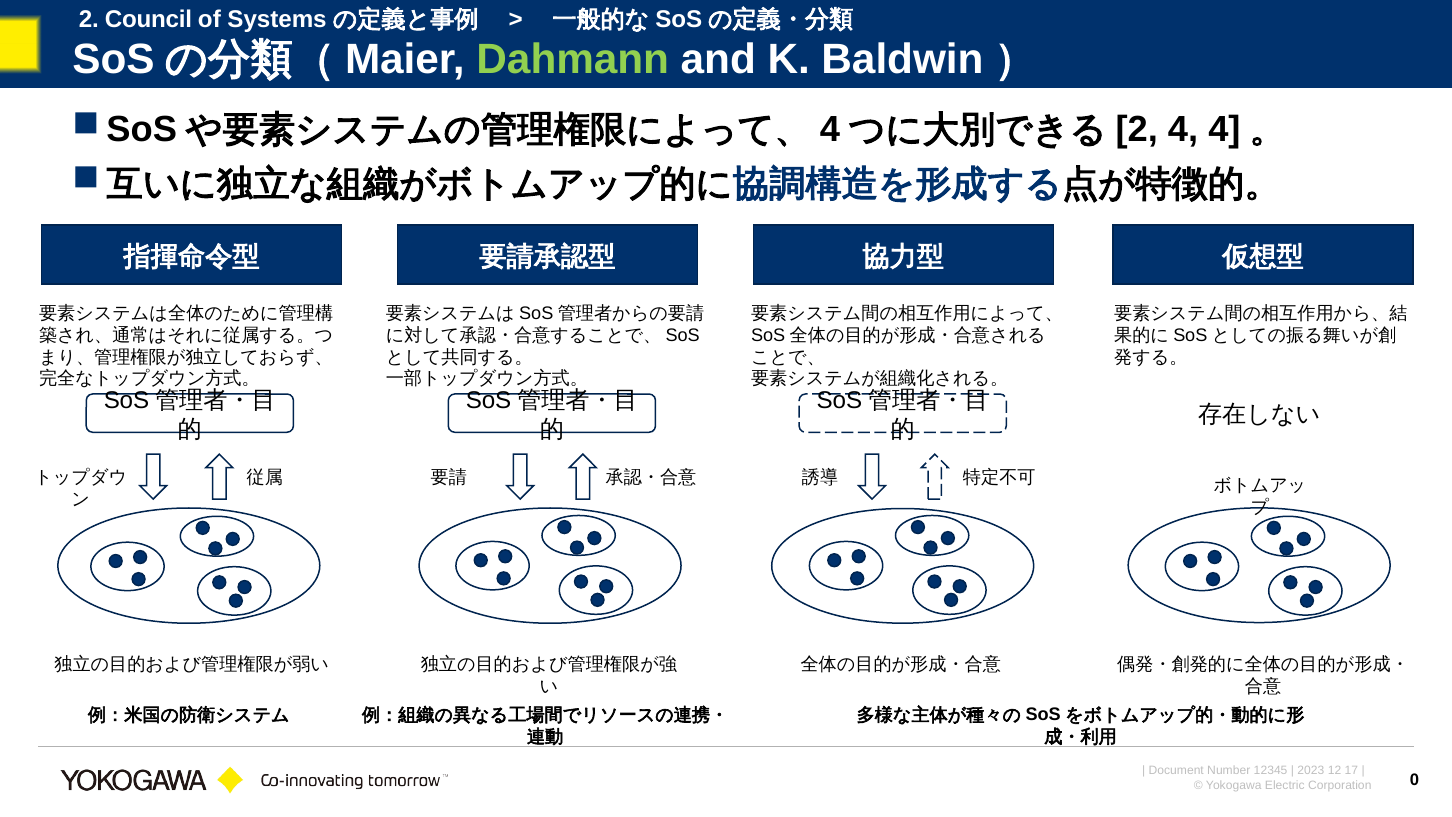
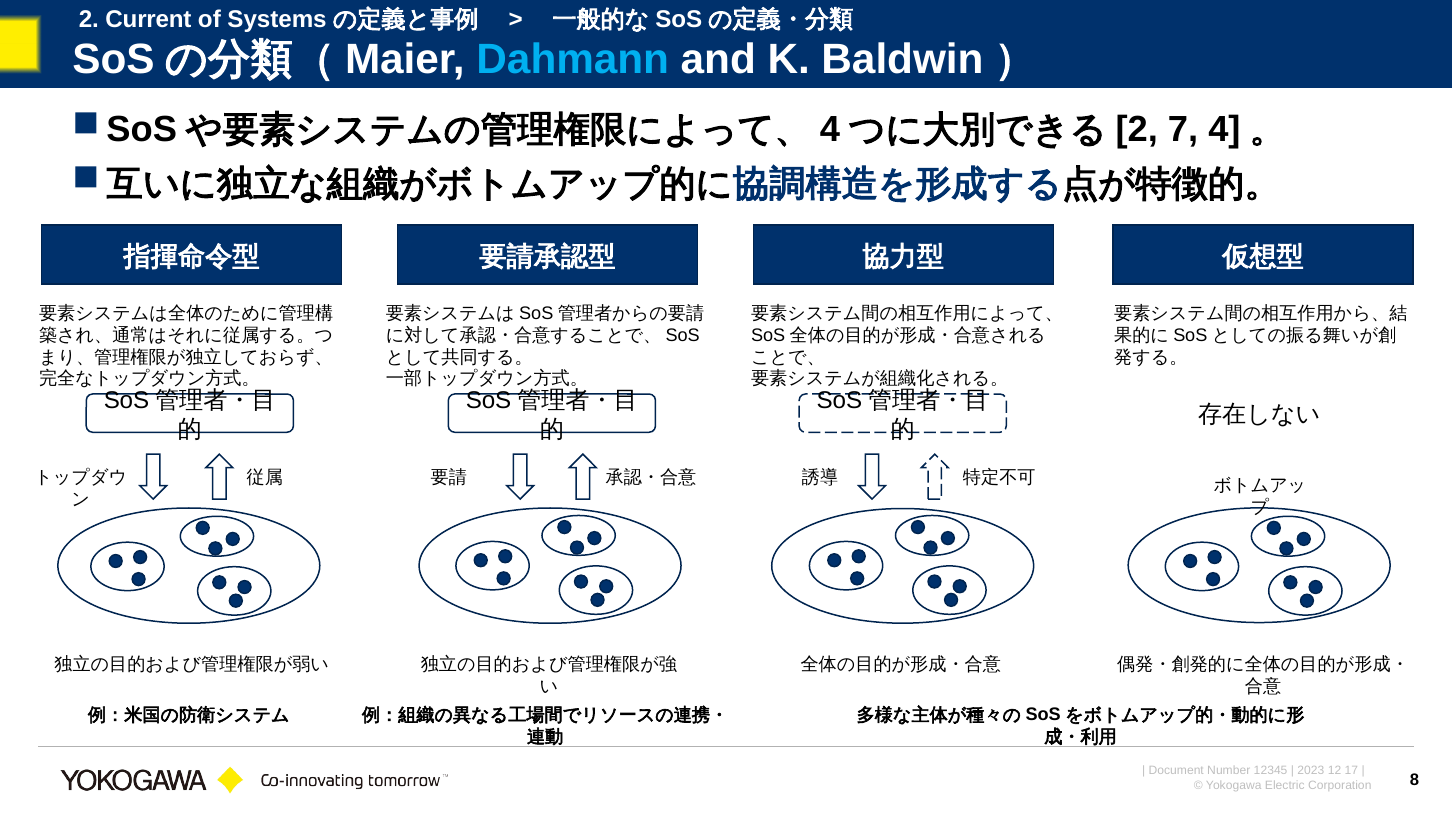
Council: Council -> Current (148, 19)
Dahmann colour: light green -> light blue (573, 59)
2 4: 4 -> 7 (1183, 129)
0: 0 -> 8 (1415, 780)
